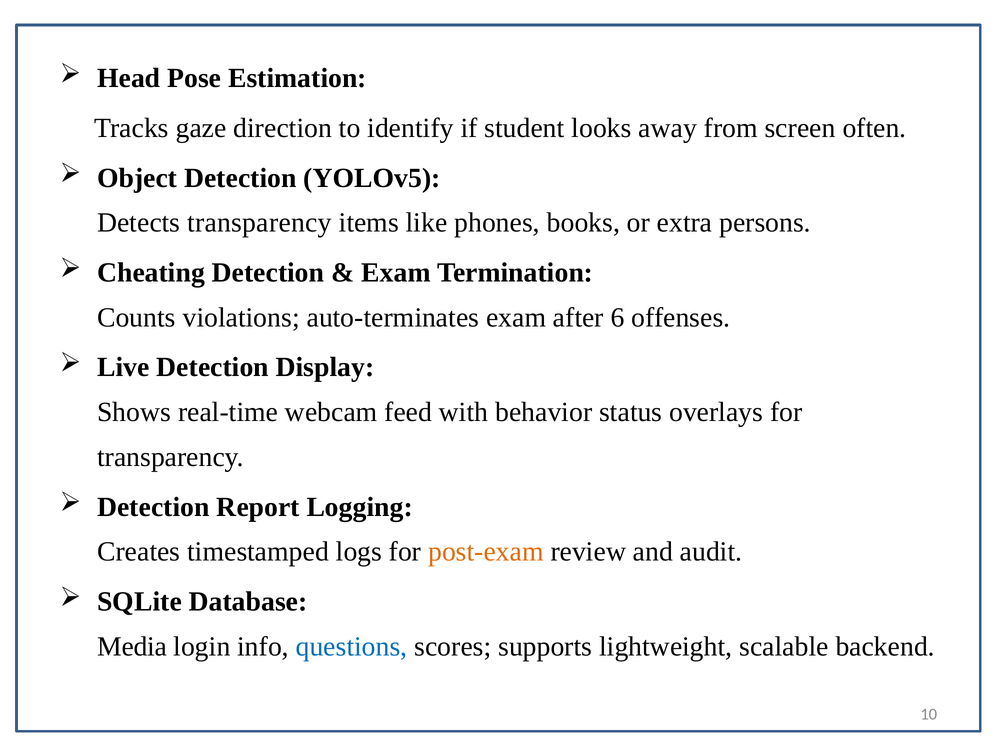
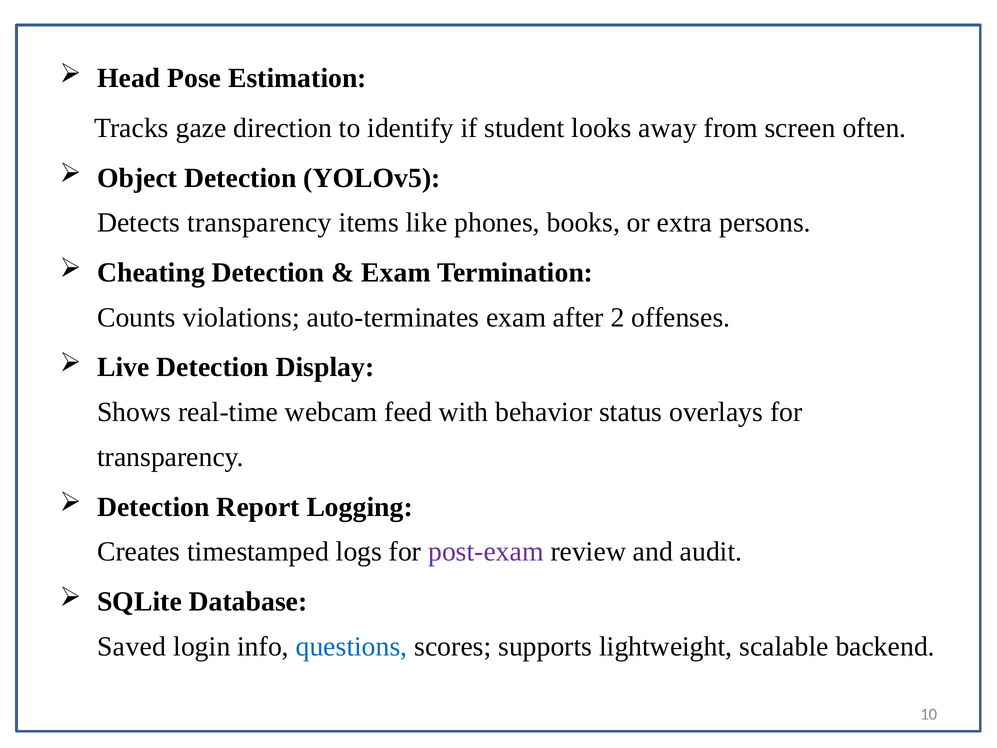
6: 6 -> 2 (618, 317)
post-exam colour: orange -> purple (486, 552)
Media: Media -> Saved (132, 646)
